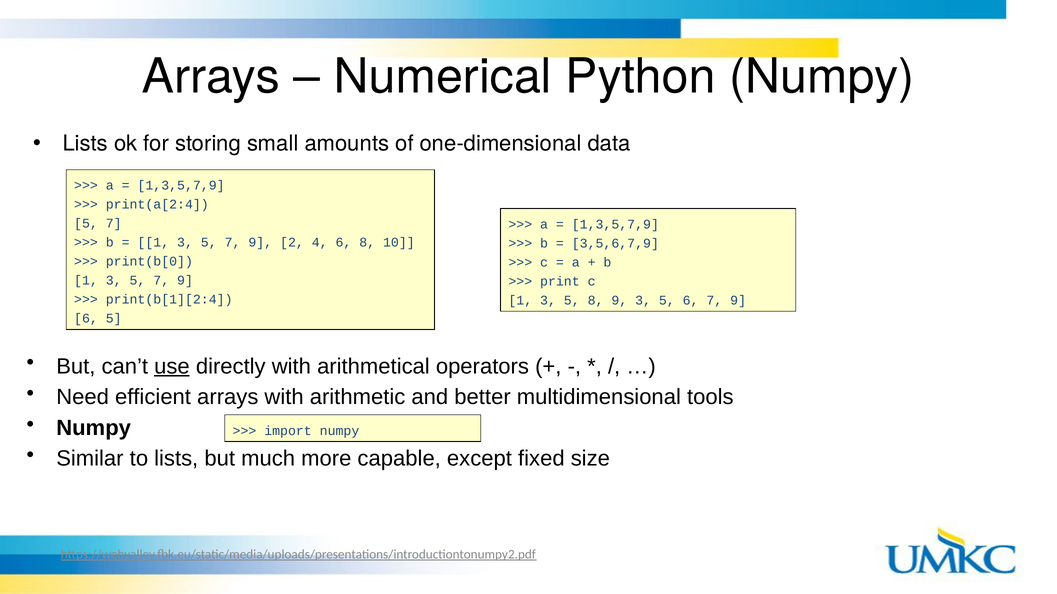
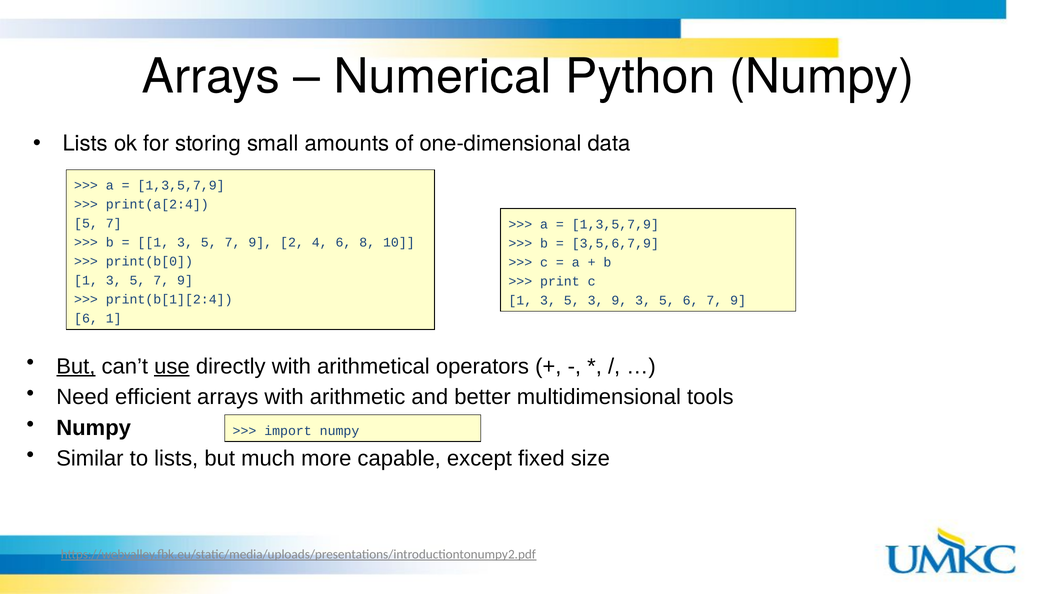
5 8: 8 -> 3 (596, 301)
6 5: 5 -> 1 (114, 319)
But underline: none -> present (76, 367)
